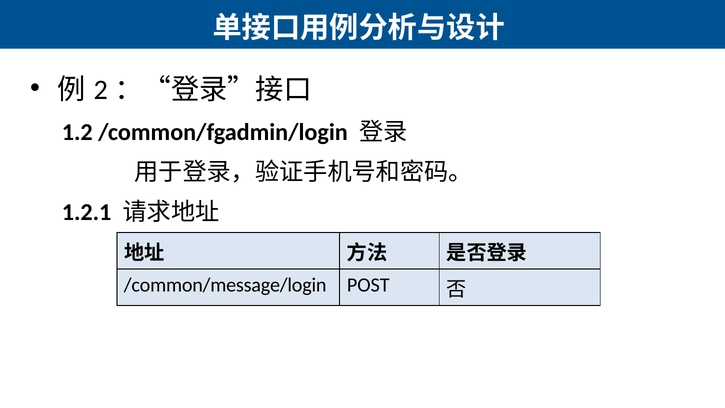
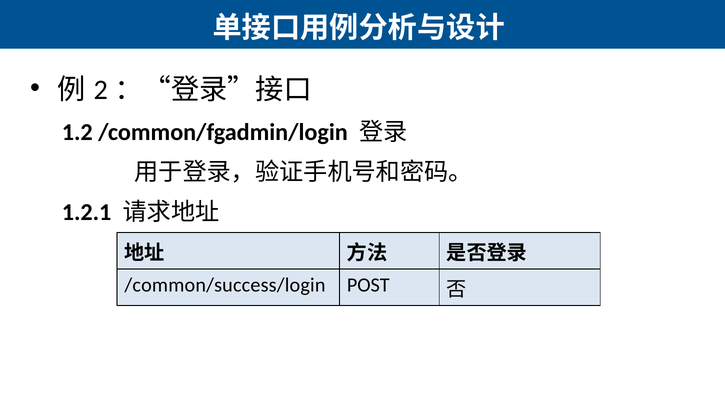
/common/message/login: /common/message/login -> /common/success/login (225, 285)
